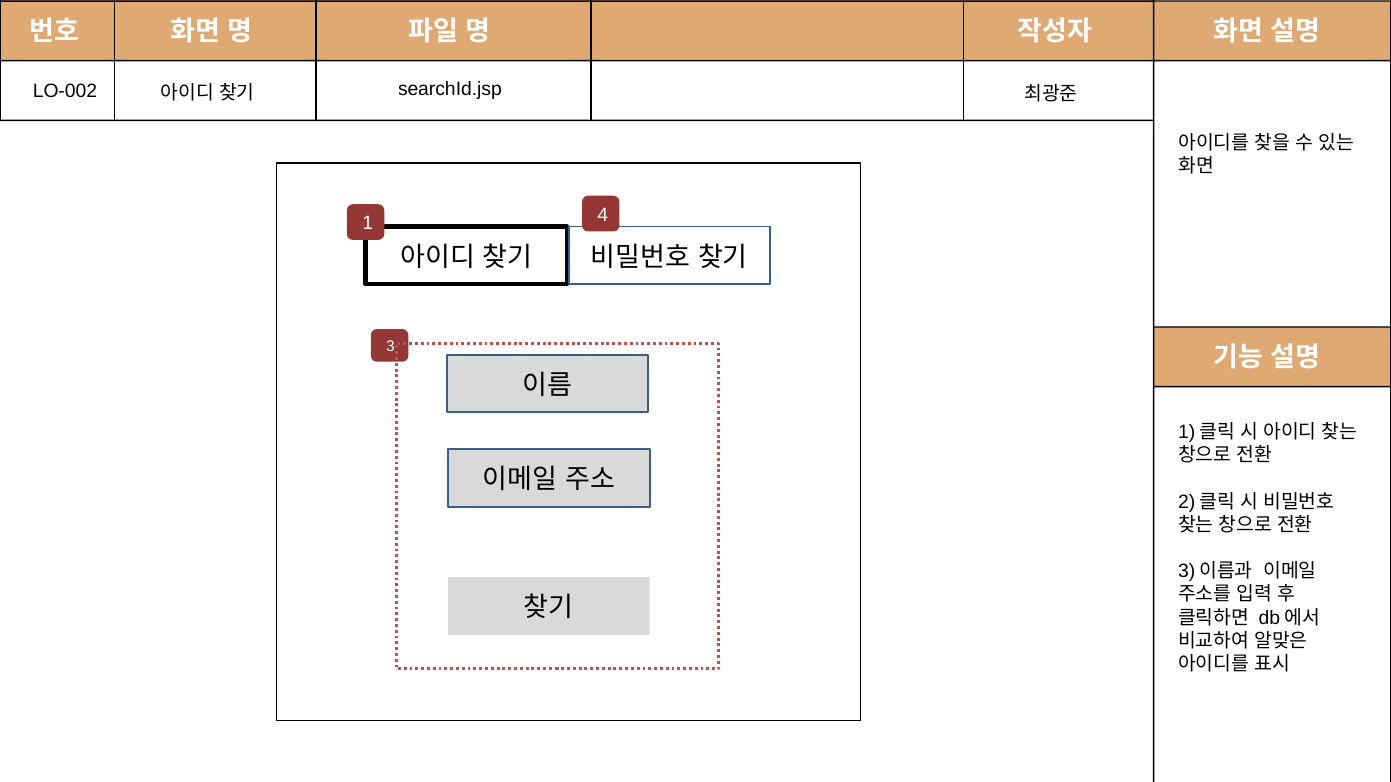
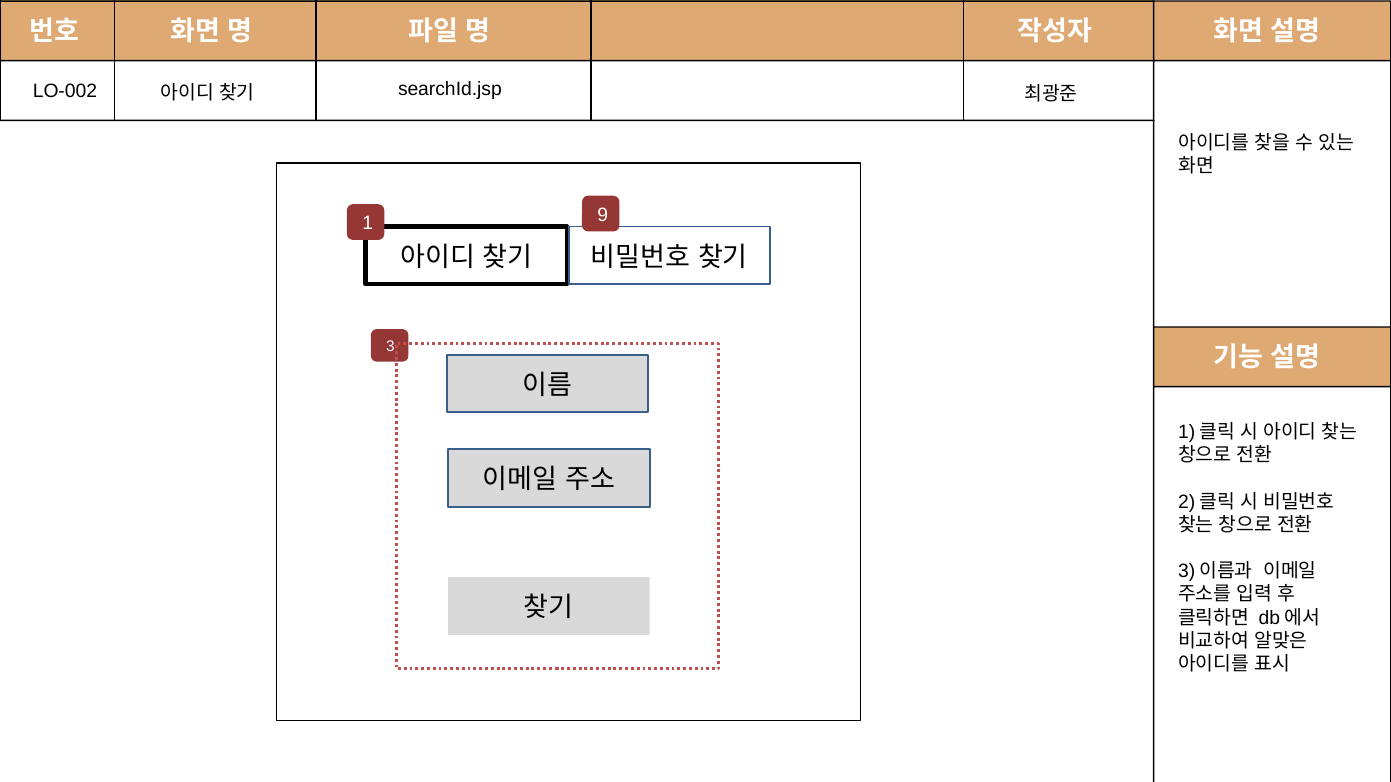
4: 4 -> 9 (603, 215)
